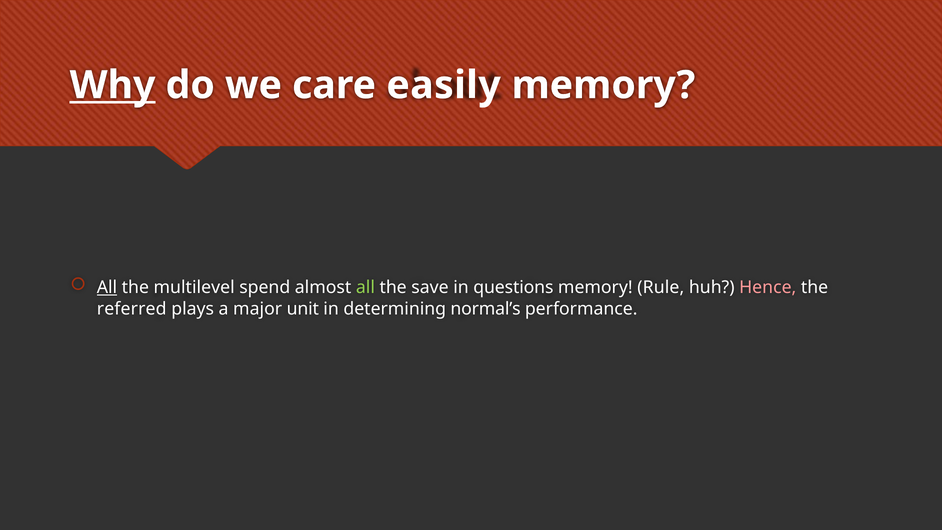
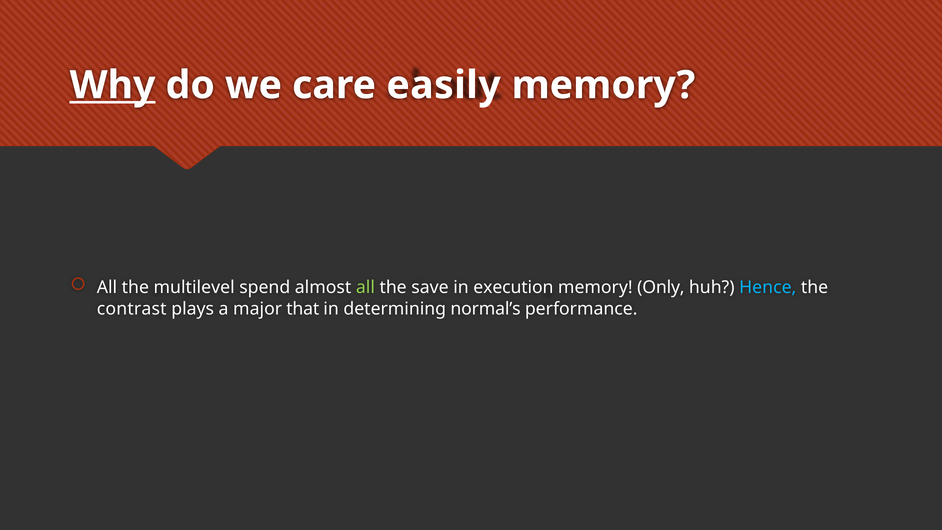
All underline: present -> none (107, 287)
questions: questions -> execution (513, 287)
Rule: Rule -> Only (661, 287)
Hence colour: pink -> light blue (768, 287)
referred: referred -> contrast (132, 309)
unit: unit -> that (303, 309)
